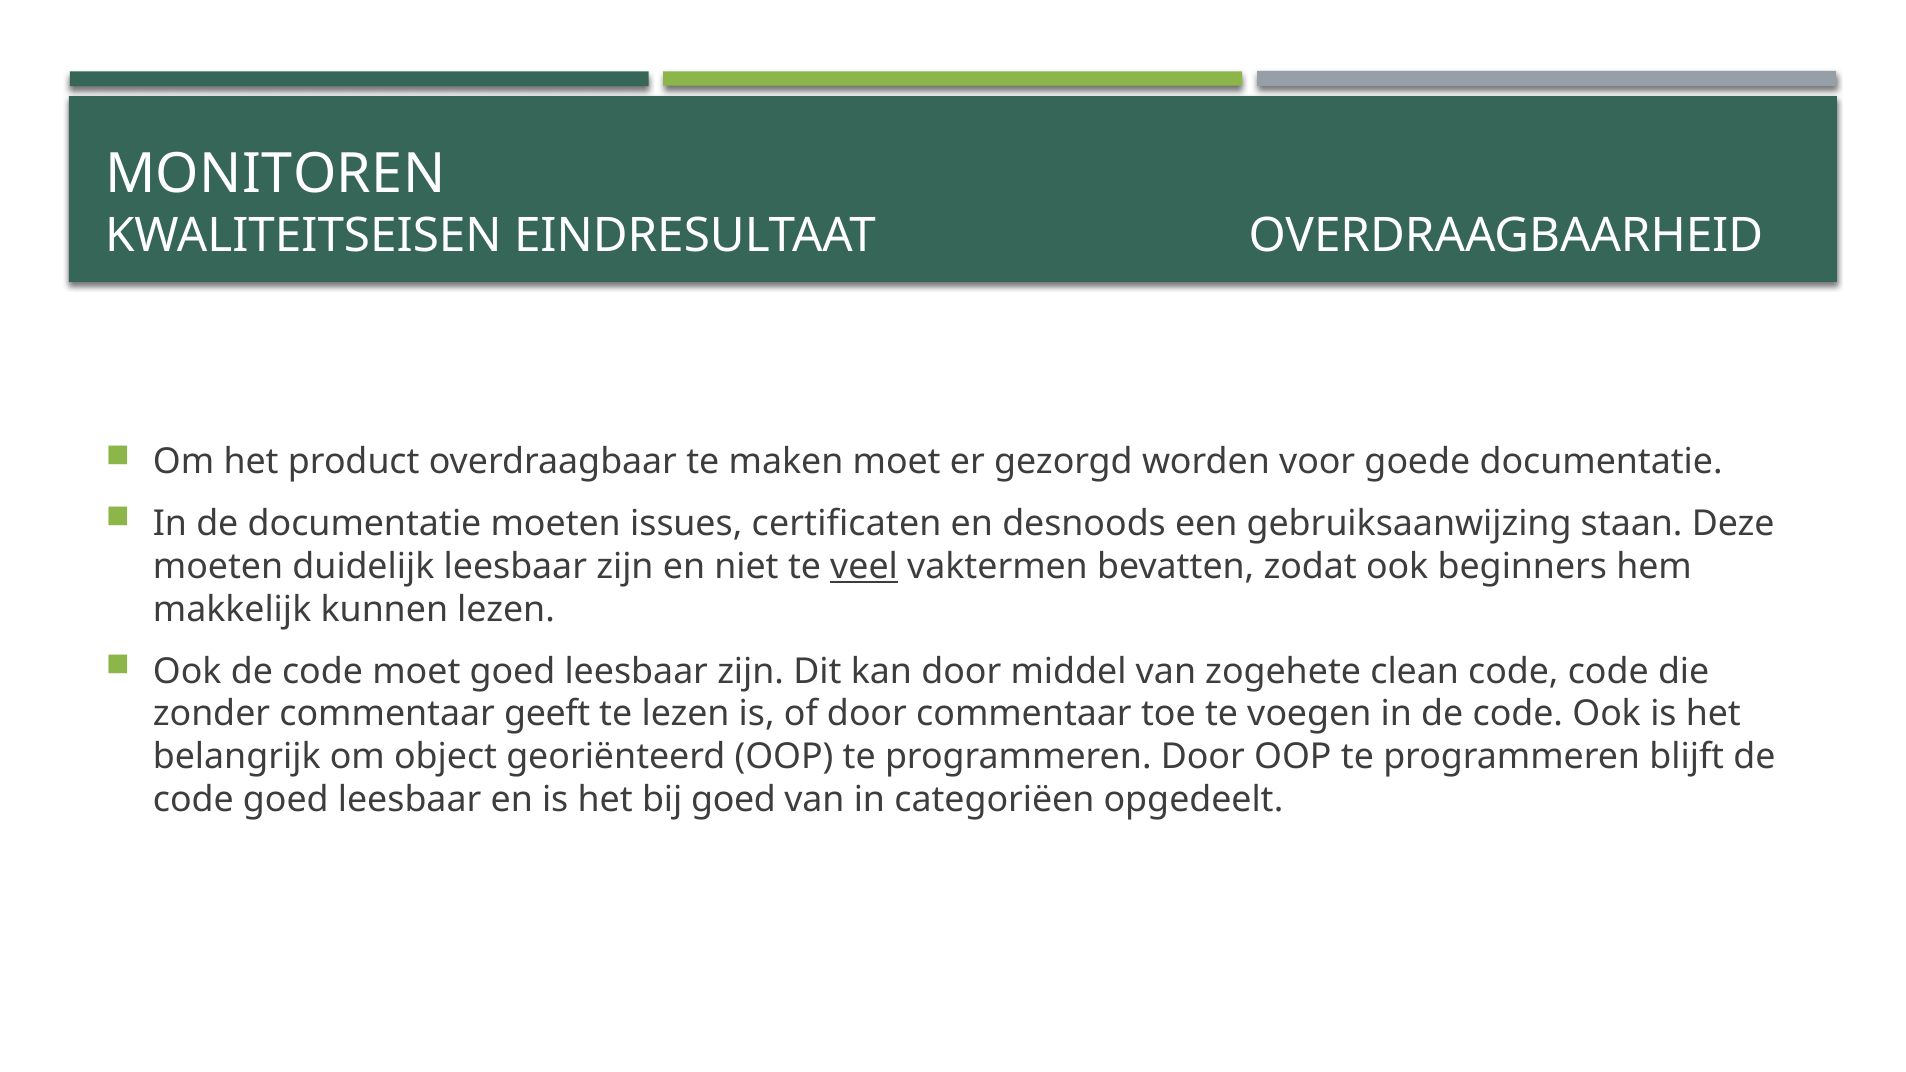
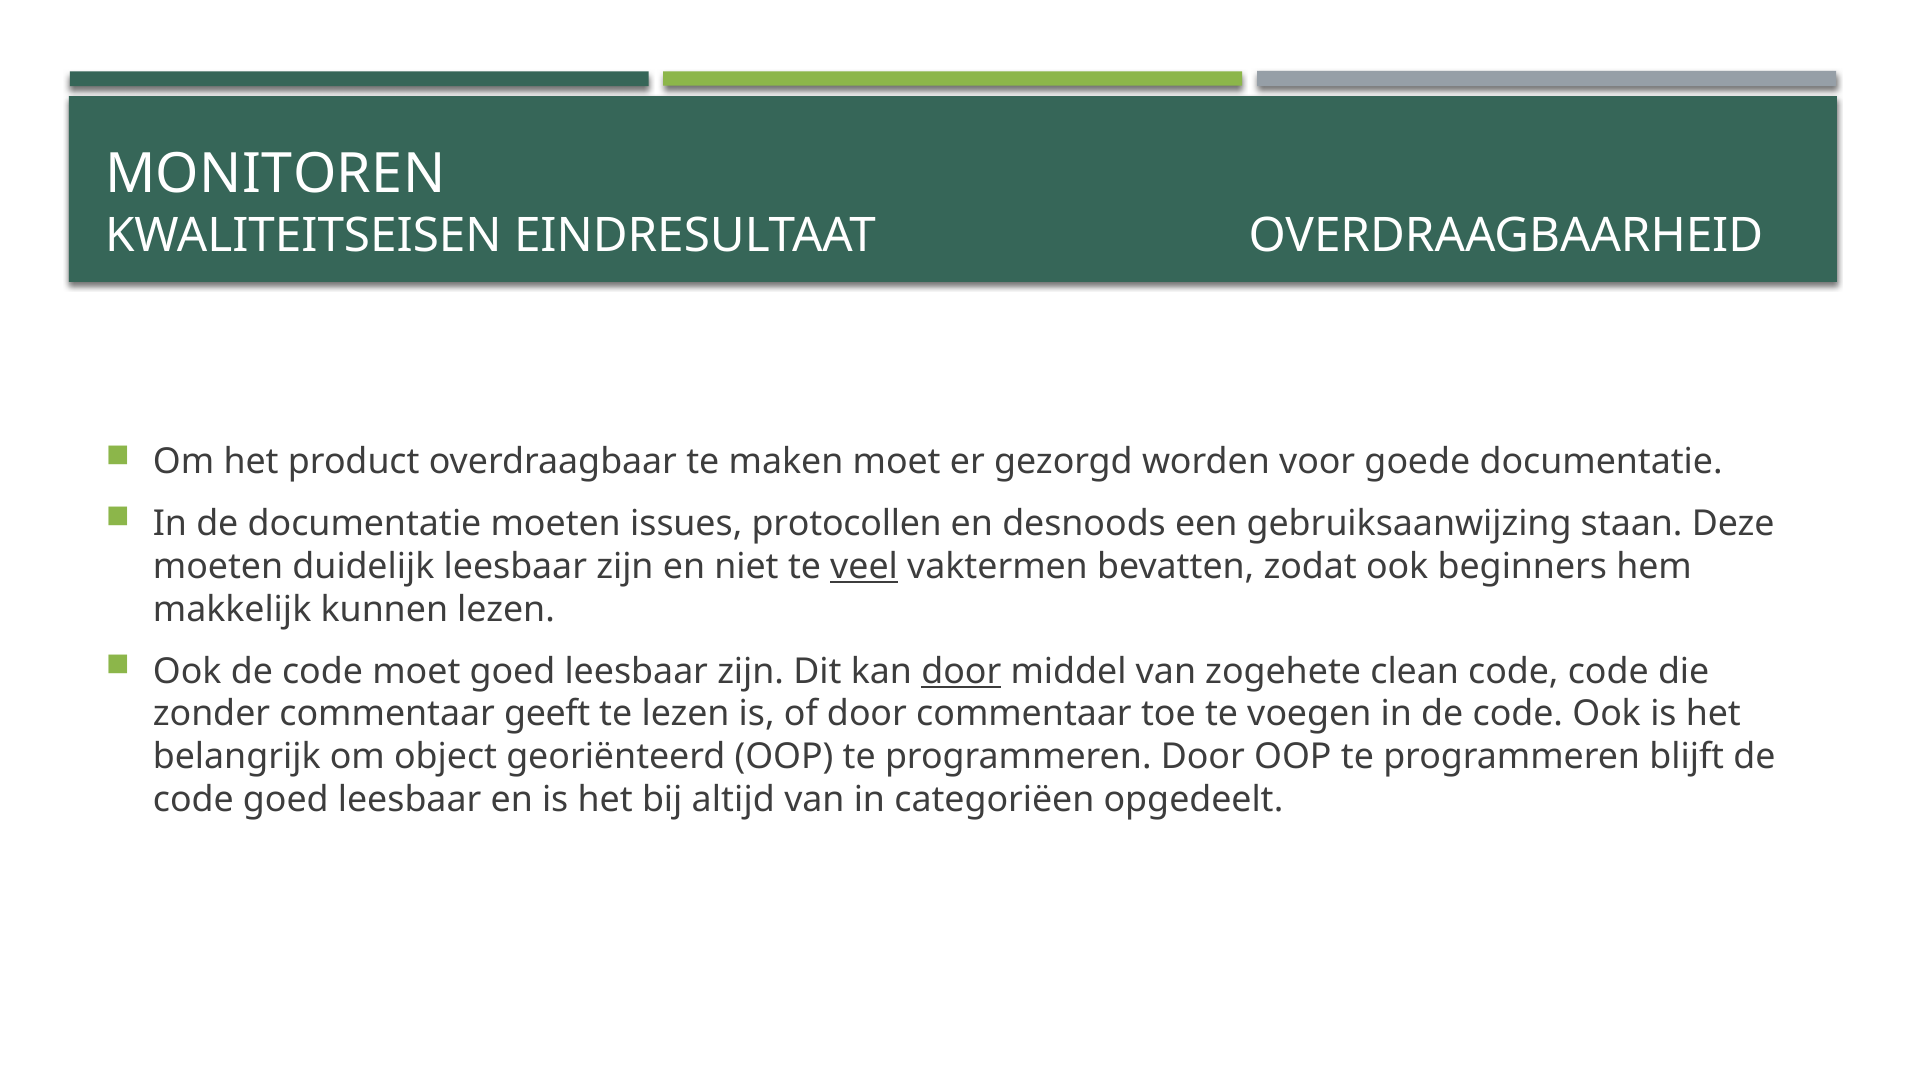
certificaten: certificaten -> protocollen (847, 524)
door underline: none -> present (961, 671)
bij goed: goed -> altijd (733, 800)
